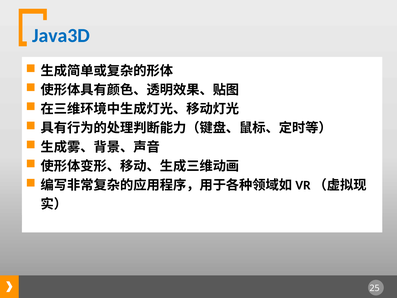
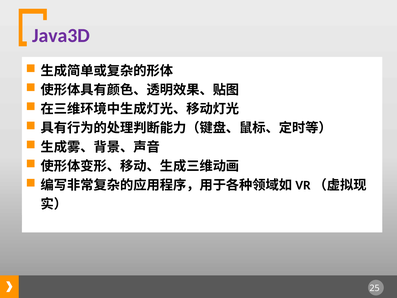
Java3D colour: blue -> purple (61, 36)
